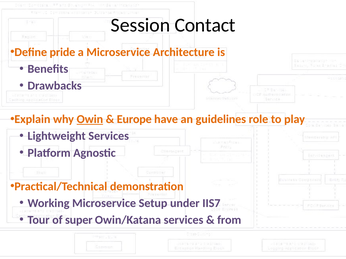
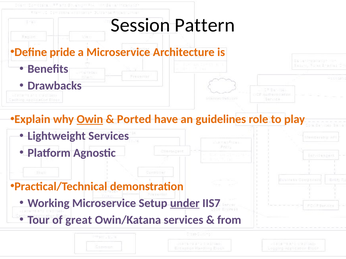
Contact: Contact -> Pattern (205, 25)
Europe: Europe -> Ported (134, 120)
under underline: none -> present (185, 203)
super: super -> great (79, 220)
